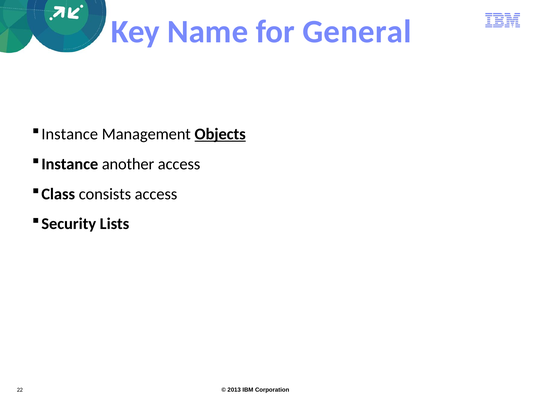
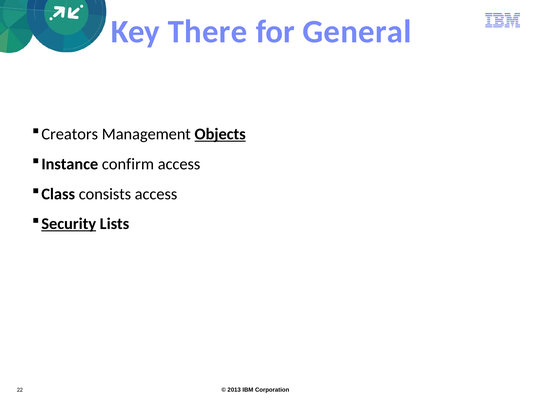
Name: Name -> There (208, 32)
Instance: Instance -> Creators (70, 134)
another: another -> confirm (128, 164)
Security underline: none -> present (69, 224)
